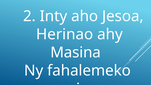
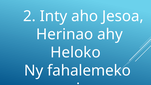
Masina: Masina -> Heloko (75, 52)
